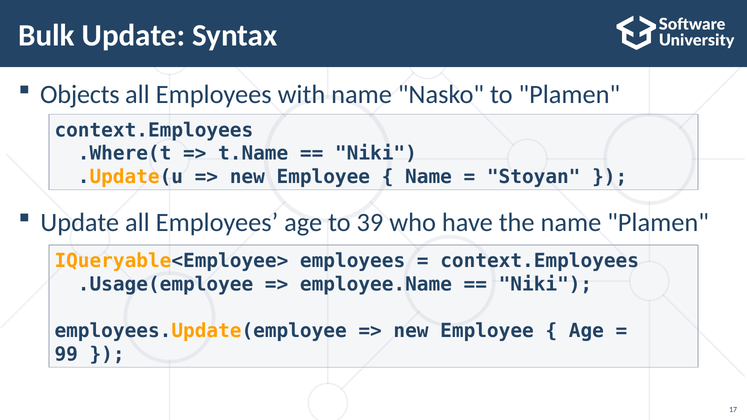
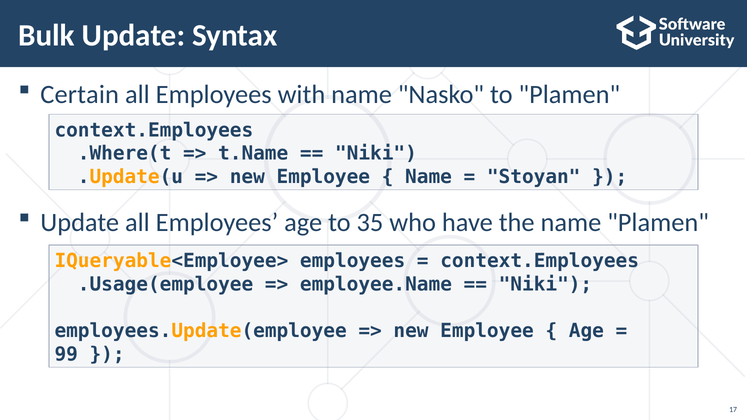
Objects: Objects -> Certain (80, 95)
39: 39 -> 35 (370, 223)
